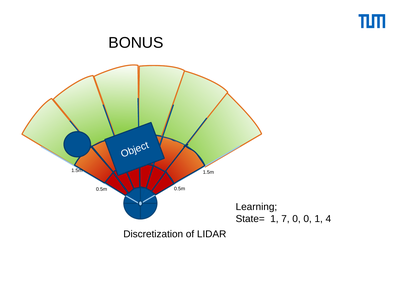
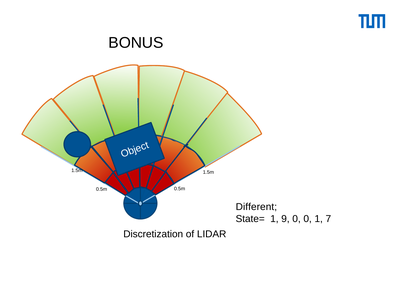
Learning: Learning -> Different (256, 207)
7: 7 -> 9 (285, 219)
4: 4 -> 7 (328, 219)
